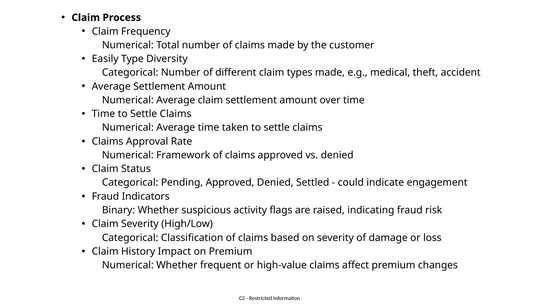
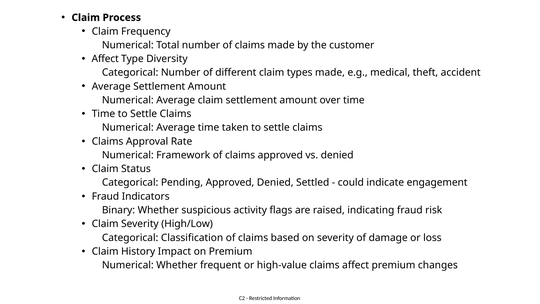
Easily: Easily -> Affect (105, 59)
